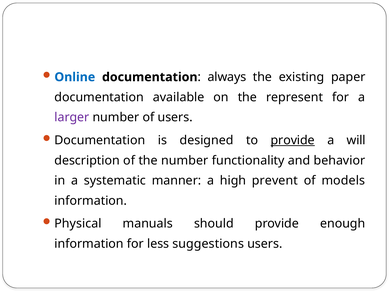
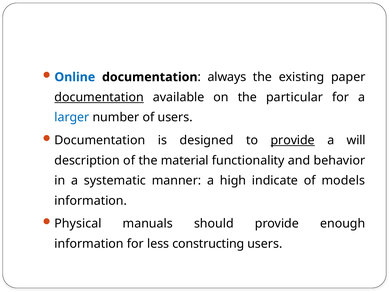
documentation underline: none -> present (99, 97)
represent: represent -> particular (295, 97)
larger colour: purple -> blue (72, 117)
the number: number -> material (185, 160)
prevent: prevent -> indicate (275, 180)
suggestions: suggestions -> constructing (208, 244)
